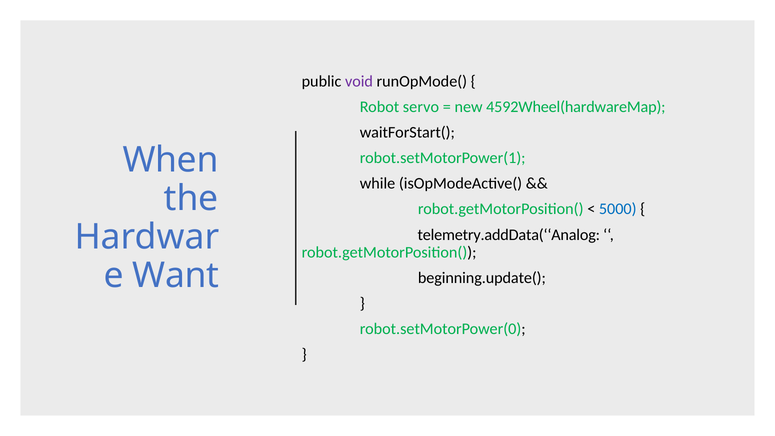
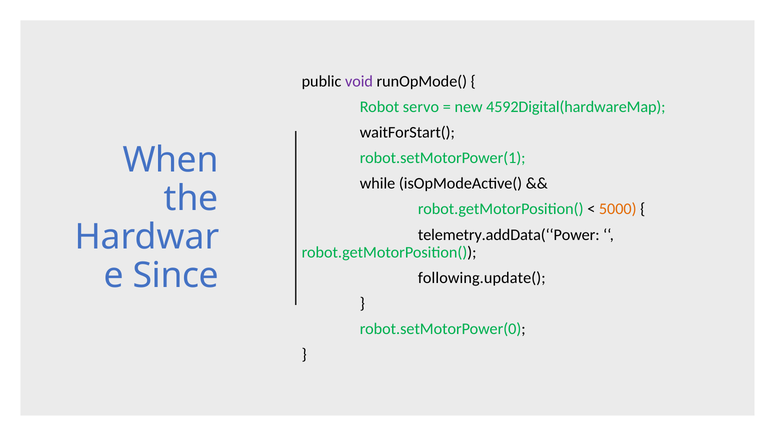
4592Wheel(hardwareMap: 4592Wheel(hardwareMap -> 4592Digital(hardwareMap (576, 107)
5000 colour: blue -> orange (618, 209)
telemetry.addData(‘‘Analog: telemetry.addData(‘‘Analog -> telemetry.addData(‘‘Power (509, 235)
Want: Want -> Since (176, 275)
beginning.update(: beginning.update( -> following.update( (482, 278)
